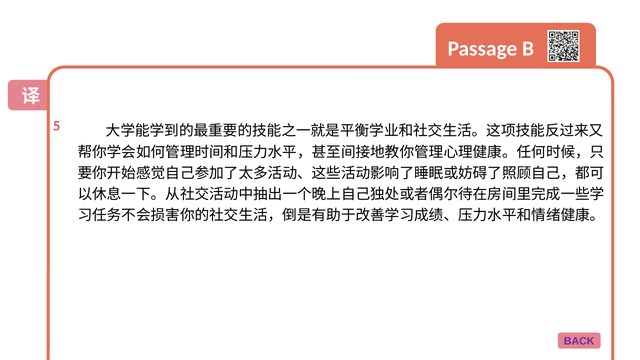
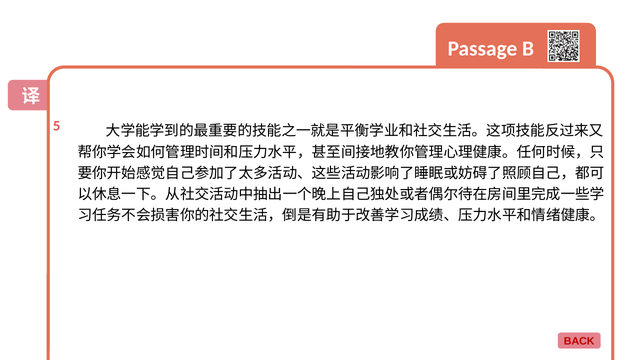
BACK colour: purple -> red (579, 341)
